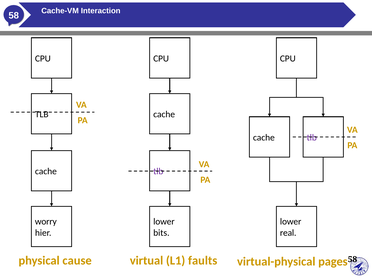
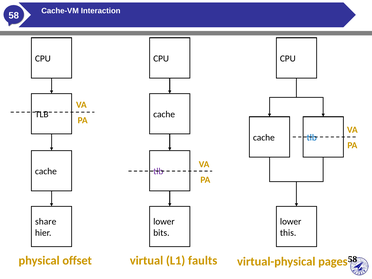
tlb colour: purple -> blue (312, 138)
worry: worry -> share (46, 222)
real: real -> this (288, 233)
cause: cause -> offset (77, 261)
